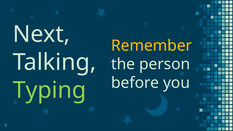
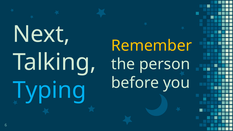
Typing colour: light green -> light blue (49, 90)
